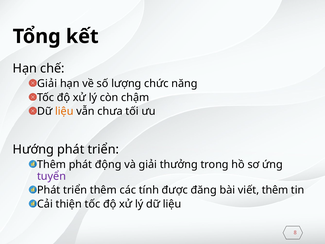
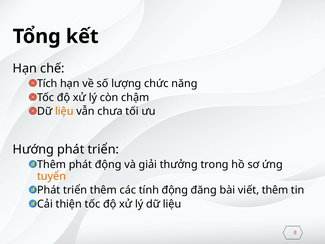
Giải: Giải -> Tích (47, 83)
tuyển colour: purple -> orange (52, 176)
tính được: được -> động (175, 190)
